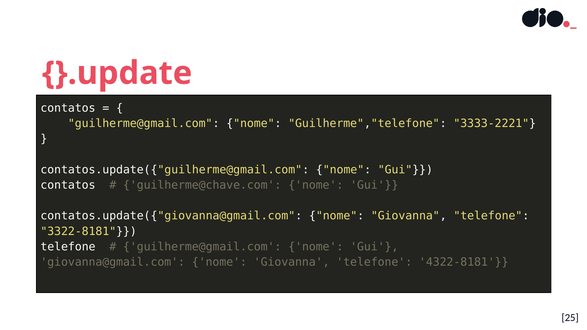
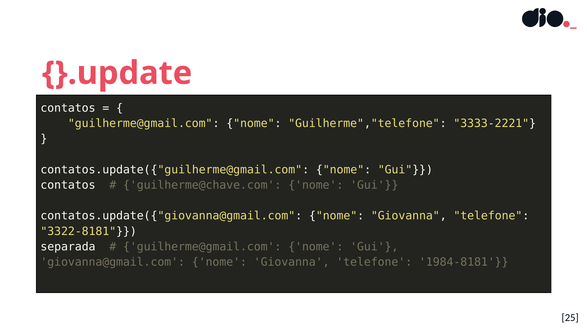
telefone: telefone -> separada (68, 247)
4322-8181: 4322-8181 -> 1984-8181 (464, 262)
